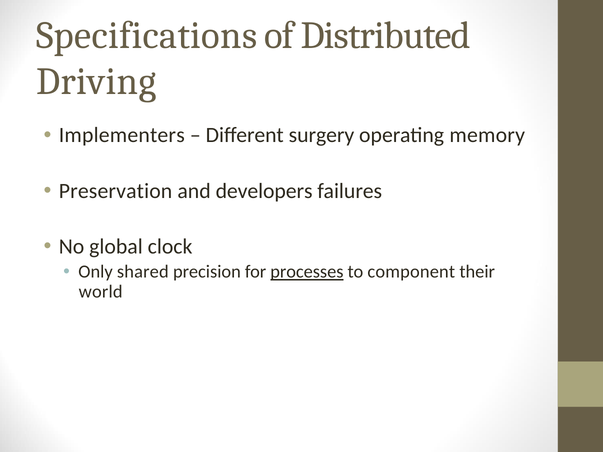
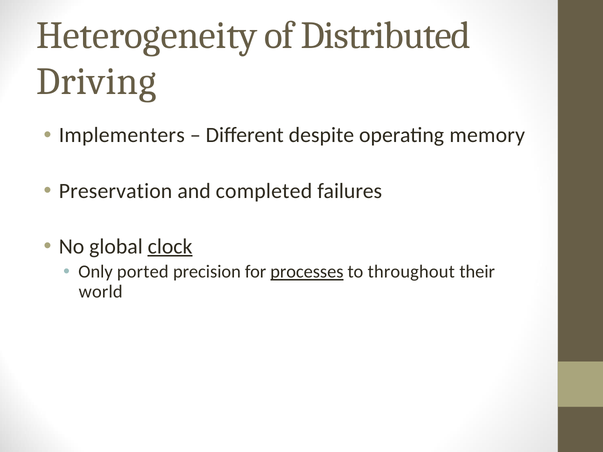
Specifications: Specifications -> Heterogeneity (147, 35)
surgery: surgery -> despite (321, 135)
developers: developers -> completed (264, 191)
clock underline: none -> present (170, 247)
shared: shared -> ported (143, 272)
component: component -> throughout (411, 272)
